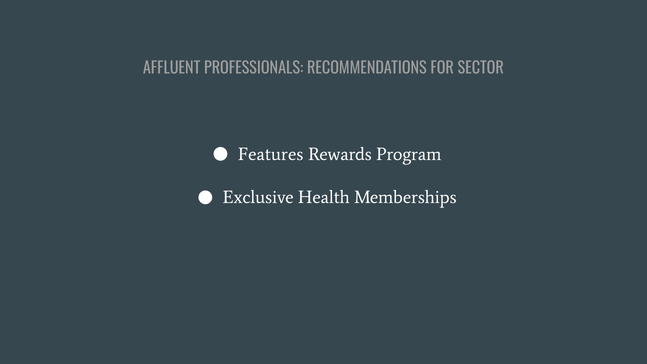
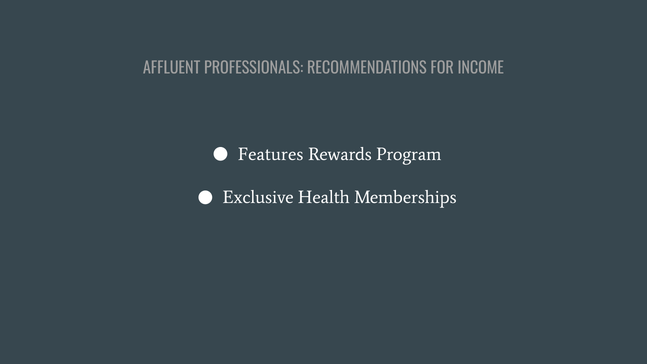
SECTOR: SECTOR -> INCOME (481, 68)
